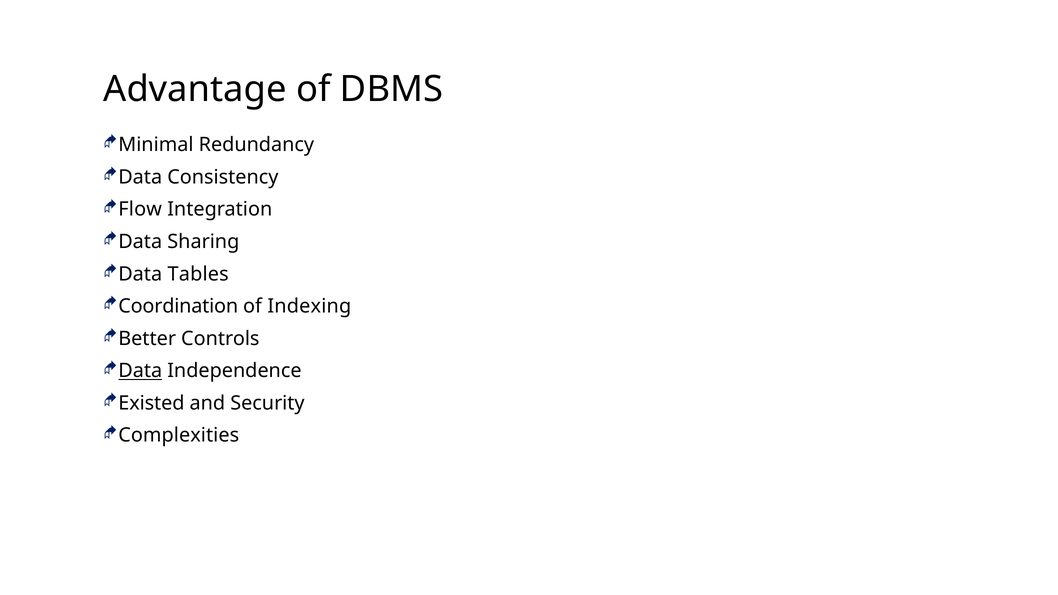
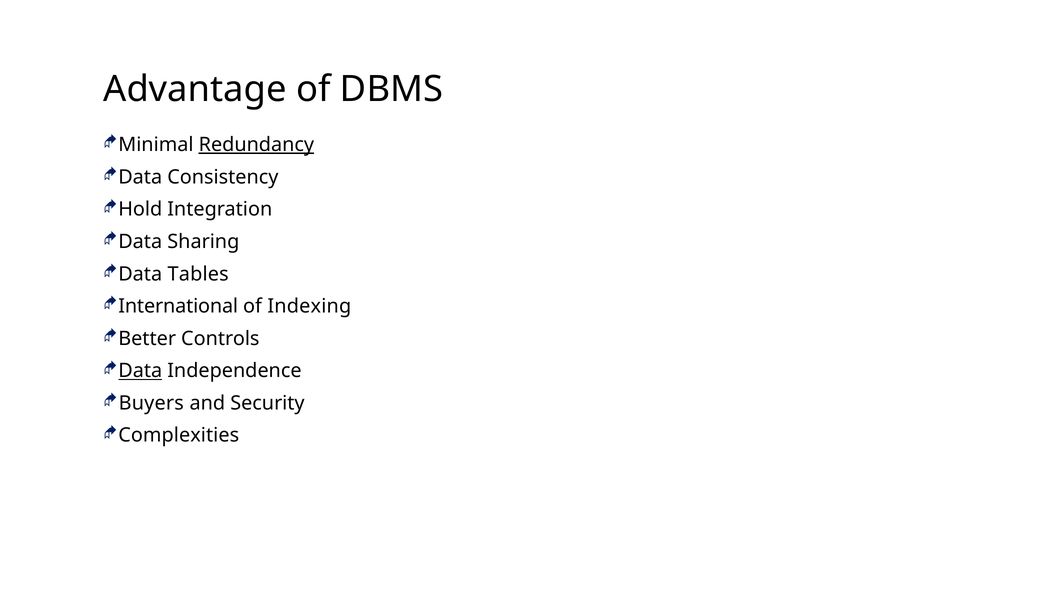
Redundancy underline: none -> present (256, 145)
Flow: Flow -> Hold (140, 209)
Coordination: Coordination -> International (178, 306)
Existed: Existed -> Buyers (151, 403)
